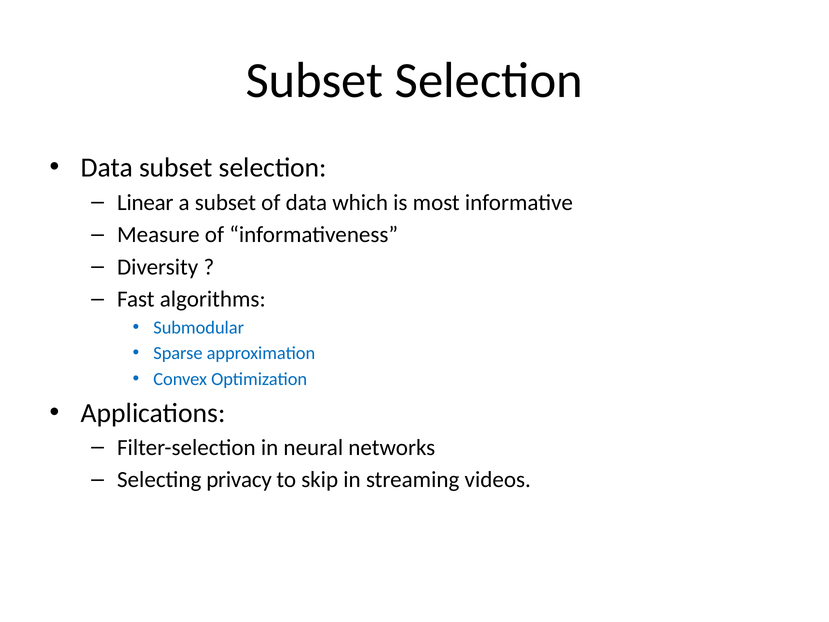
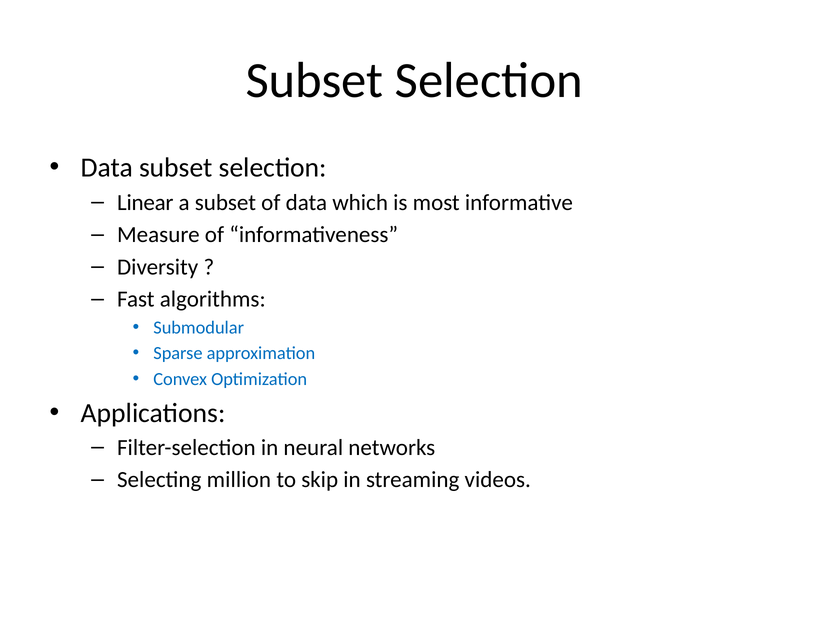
privacy: privacy -> million (239, 480)
